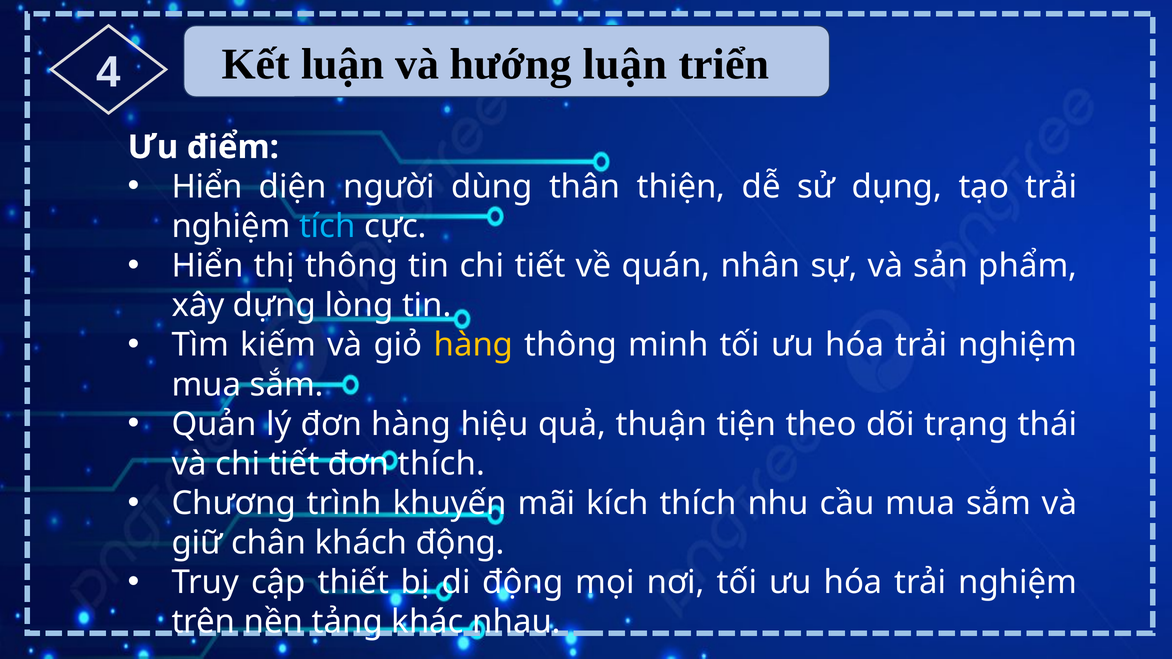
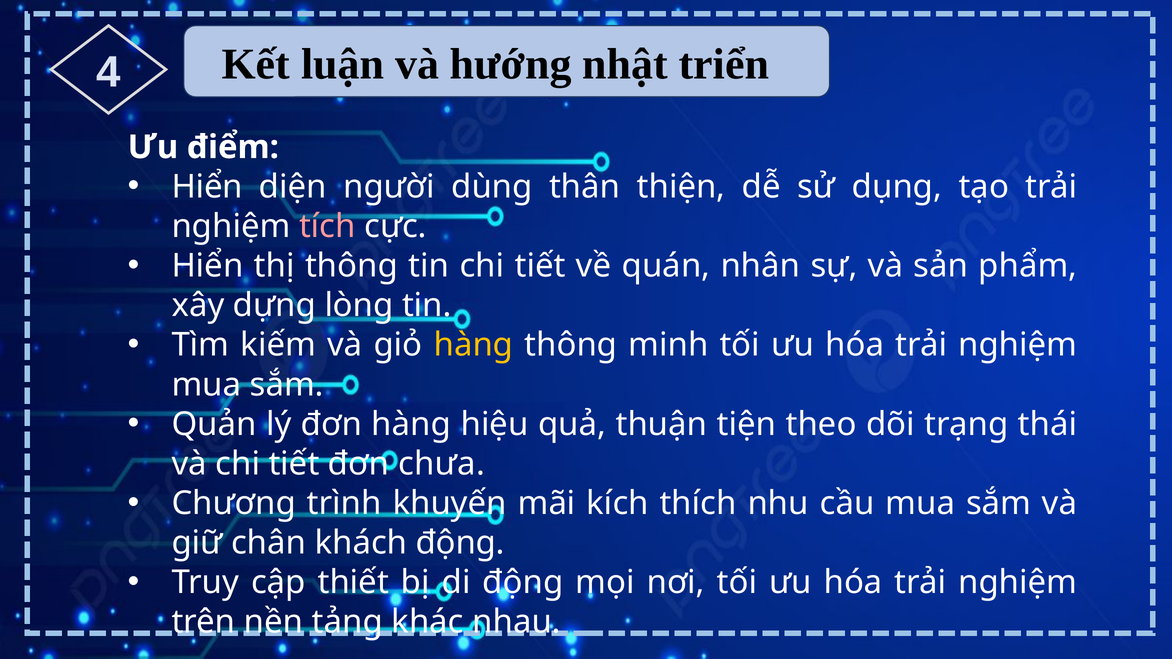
hướng luận: luận -> nhật (625, 64)
tích colour: light blue -> pink (327, 226)
đơn thích: thích -> chưa (442, 464)
